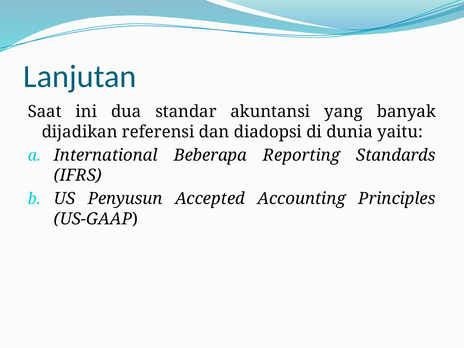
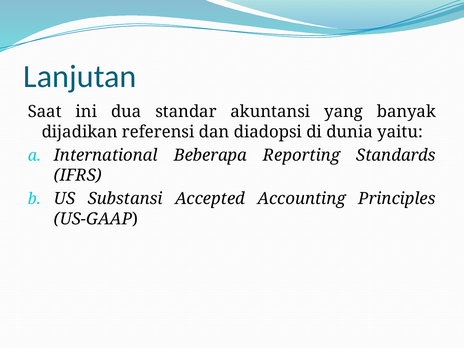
Penyusun: Penyusun -> Substansi (125, 199)
